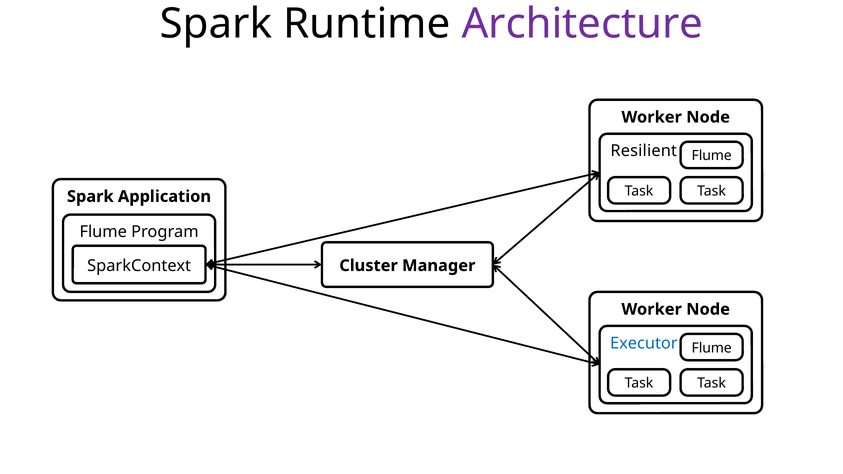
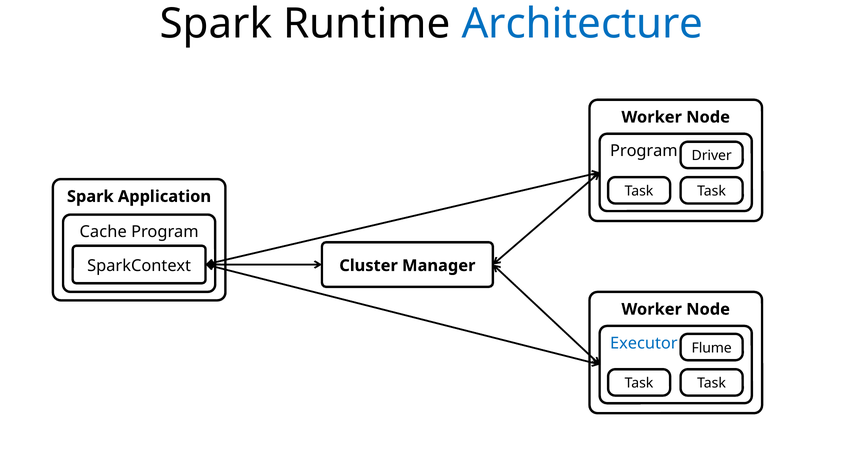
Architecture colour: purple -> blue (582, 24)
Resilient: Resilient -> Program (644, 151)
Flume: Flume -> Driver (712, 156)
Flume: Flume -> Cache (103, 232)
